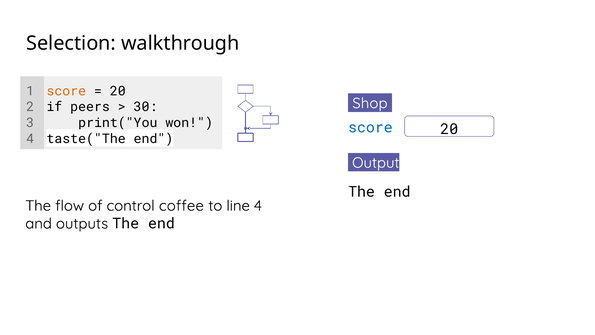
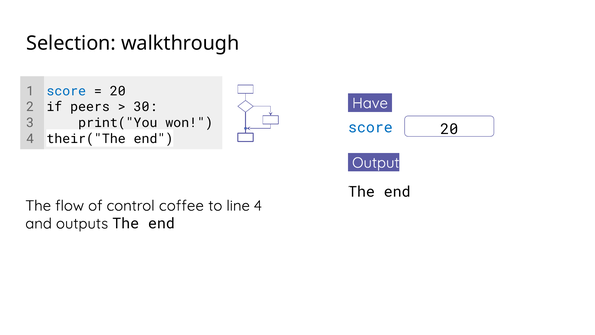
score colour: orange -> blue (66, 91)
Shop: Shop -> Have (370, 103)
taste("The: taste("The -> their("The (86, 139)
